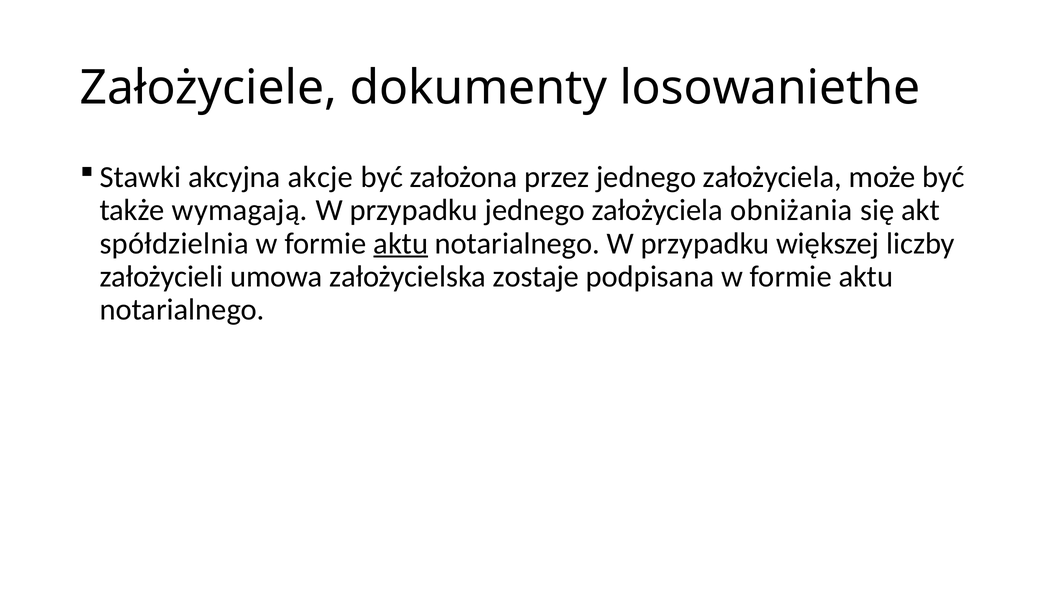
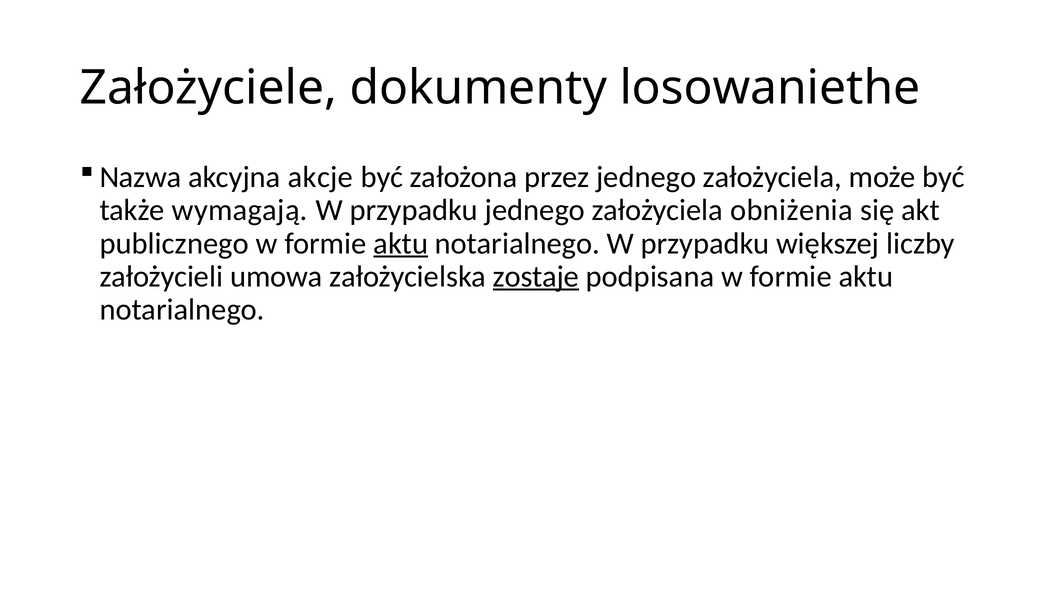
Stawki: Stawki -> Nazwa (140, 177)
obniżania: obniżania -> obniżenia (792, 210)
spółdzielnia: spółdzielnia -> publicznego (174, 243)
zostaje underline: none -> present (536, 276)
